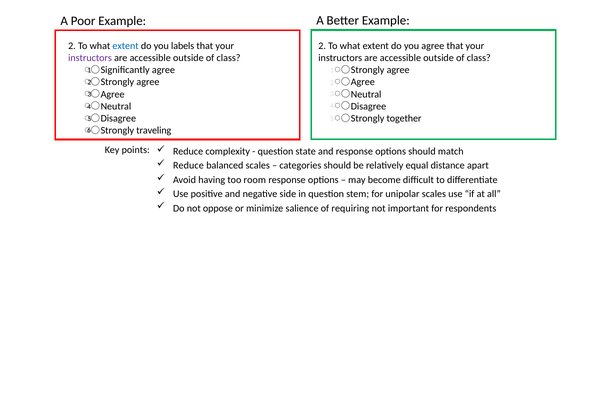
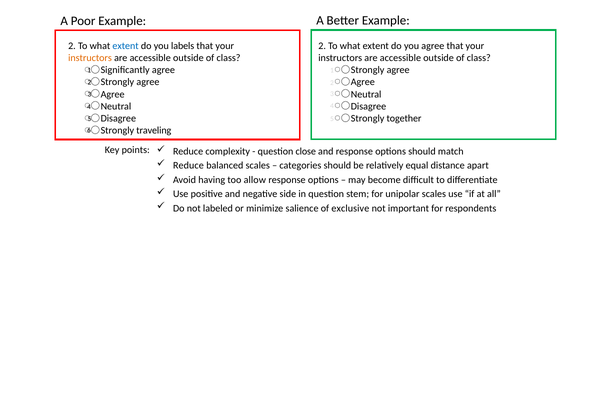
instructors colour: purple -> orange (90, 58)
state: state -> close (306, 152)
room: room -> allow (255, 180)
oppose: oppose -> labeled (218, 208)
requiring: requiring -> exclusive (350, 208)
